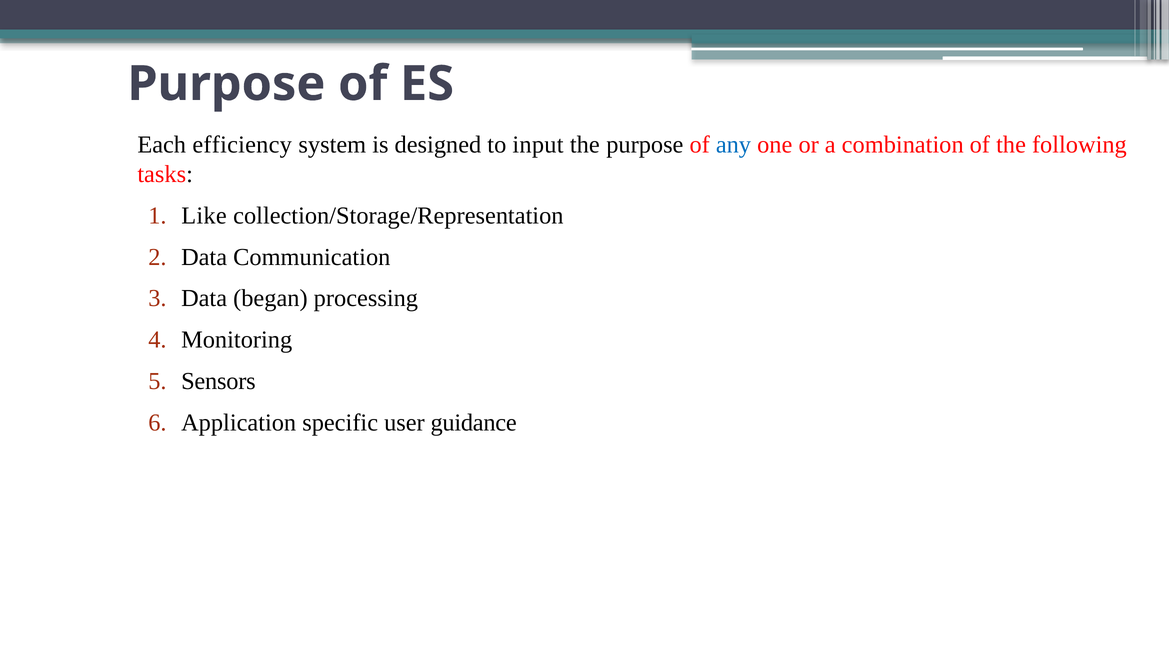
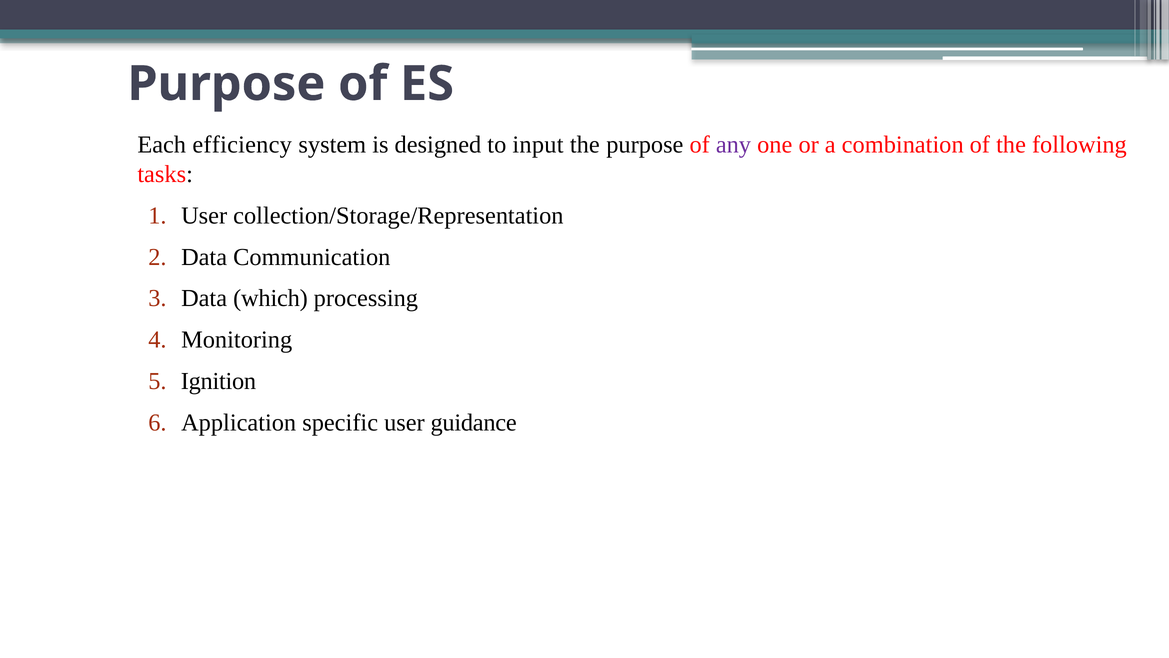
any colour: blue -> purple (733, 145)
Like: Like -> User (204, 215)
began: began -> which (270, 298)
Sensors: Sensors -> Ignition (218, 381)
